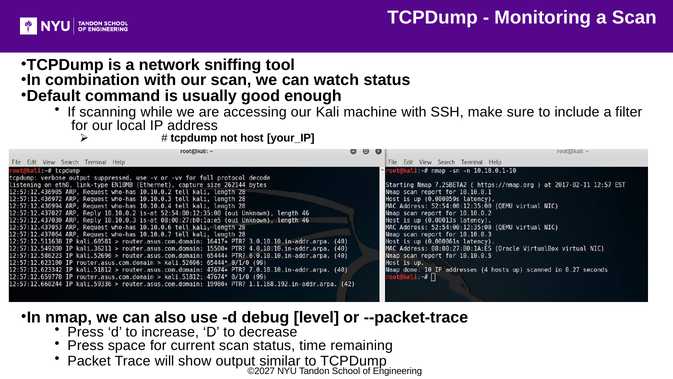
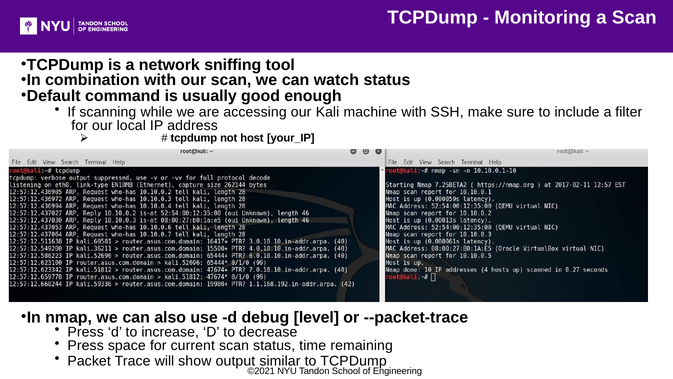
©2027: ©2027 -> ©2021 (261, 371)
